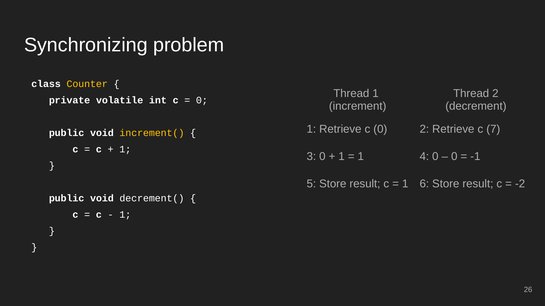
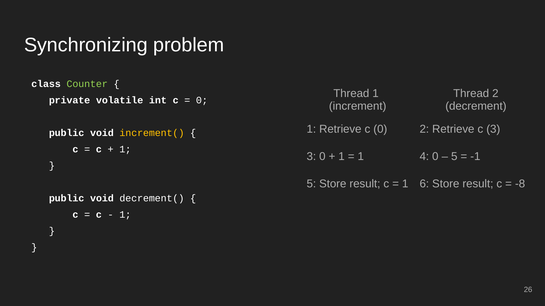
Counter colour: yellow -> light green (87, 84)
c 7: 7 -> 3 (493, 129)
0: 0 -> 5 (454, 157)
-2: -2 -> -8 (520, 184)
